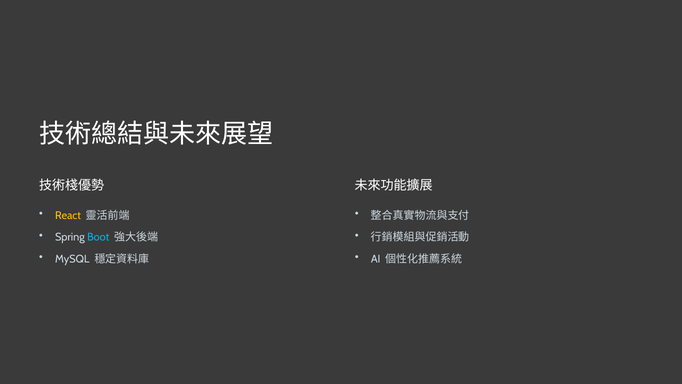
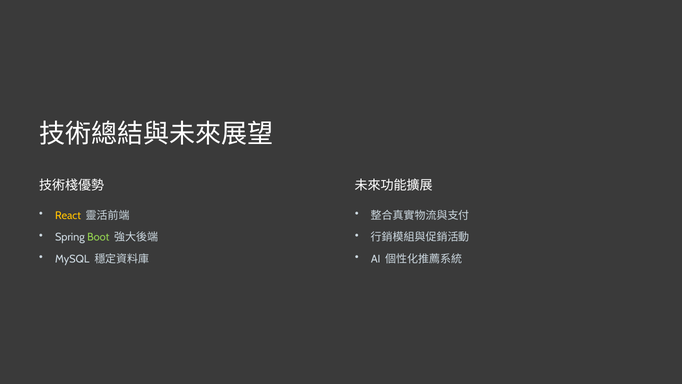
Boot colour: light blue -> light green (98, 237)
